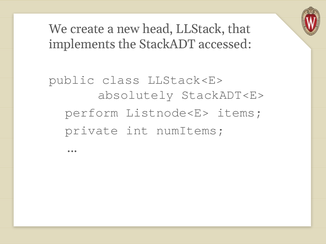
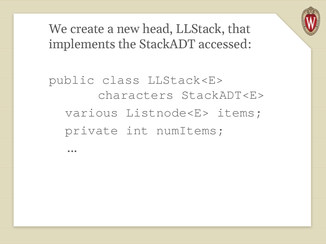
absolutely: absolutely -> characters (136, 95)
perform: perform -> various (92, 113)
